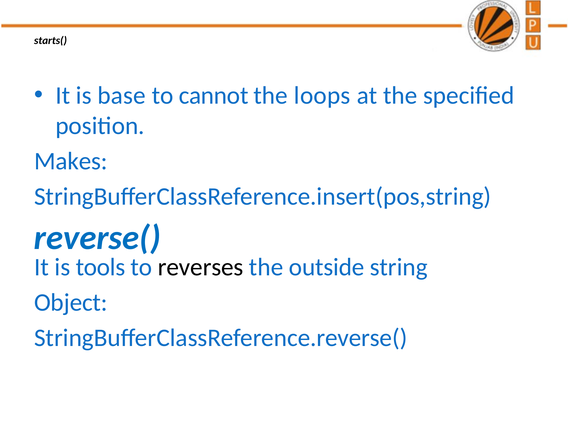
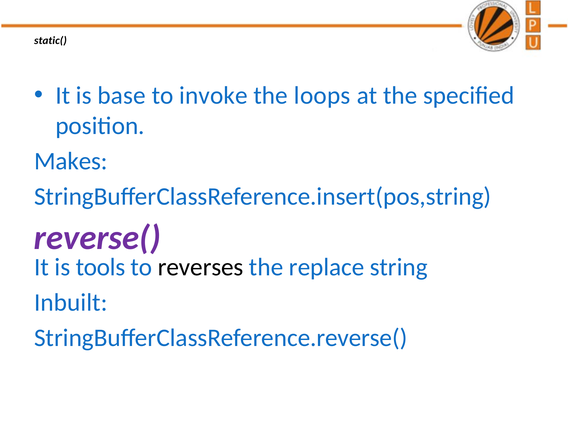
starts(: starts( -> static( (50, 41)
cannot: cannot -> invoke (213, 95)
reverse( colour: blue -> purple (97, 238)
outside: outside -> replace (327, 267)
Object: Object -> Inbuilt (71, 303)
